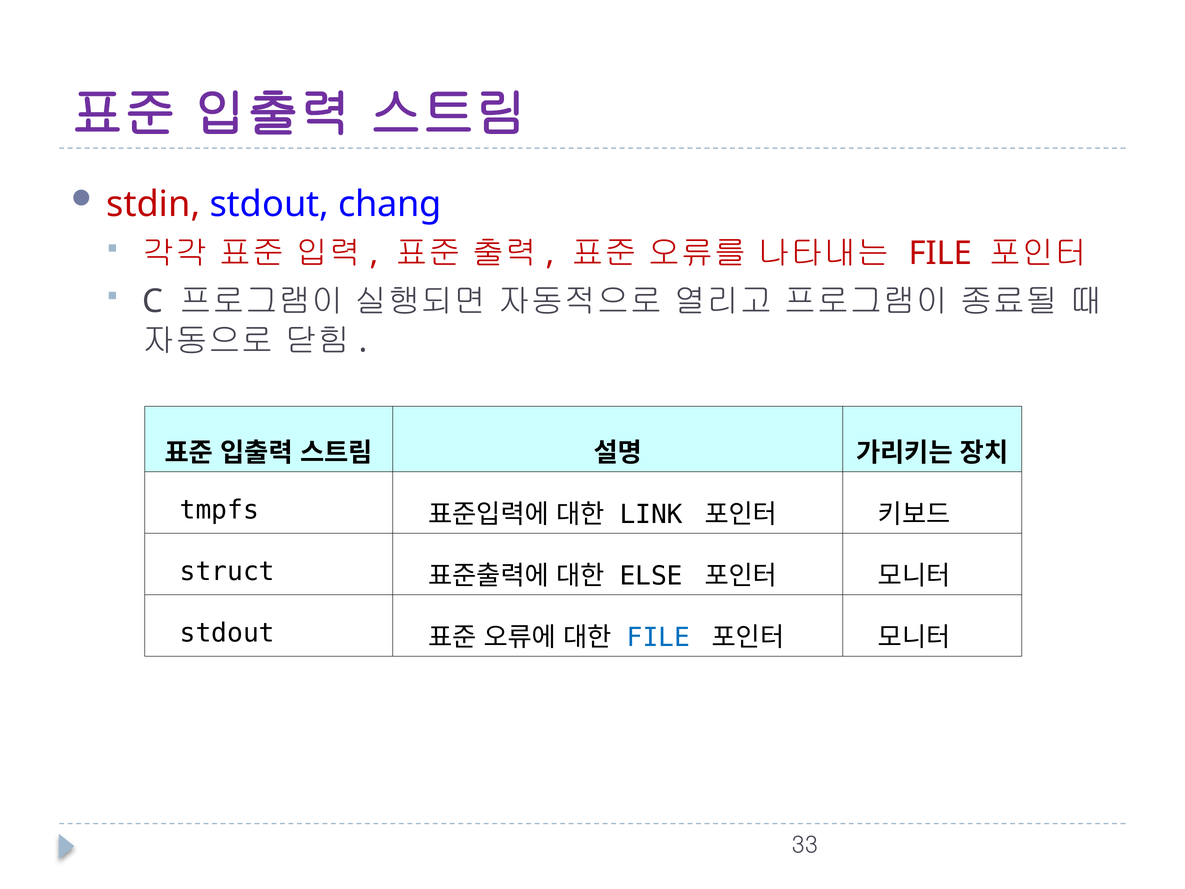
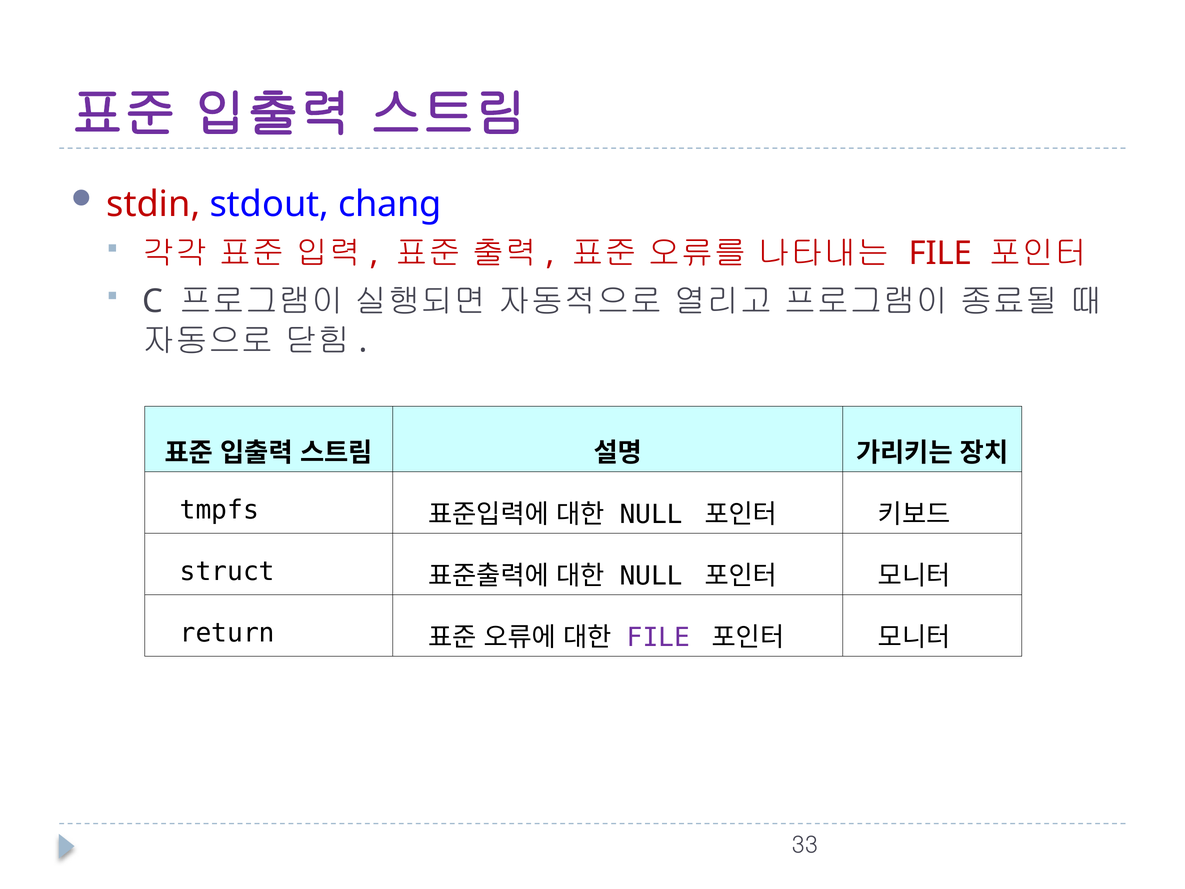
LINK: LINK -> NULL (651, 514)
ELSE: ELSE -> NULL (651, 576)
stdout: stdout -> return (227, 633)
FILE colour: blue -> purple (658, 637)
